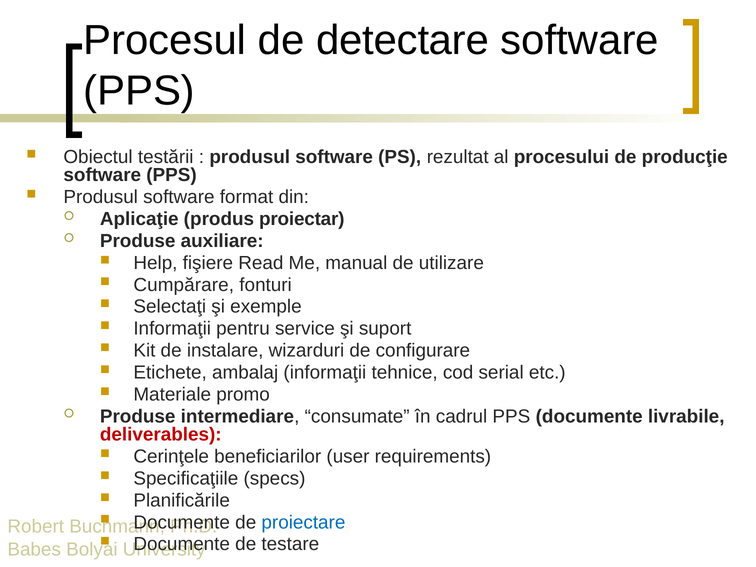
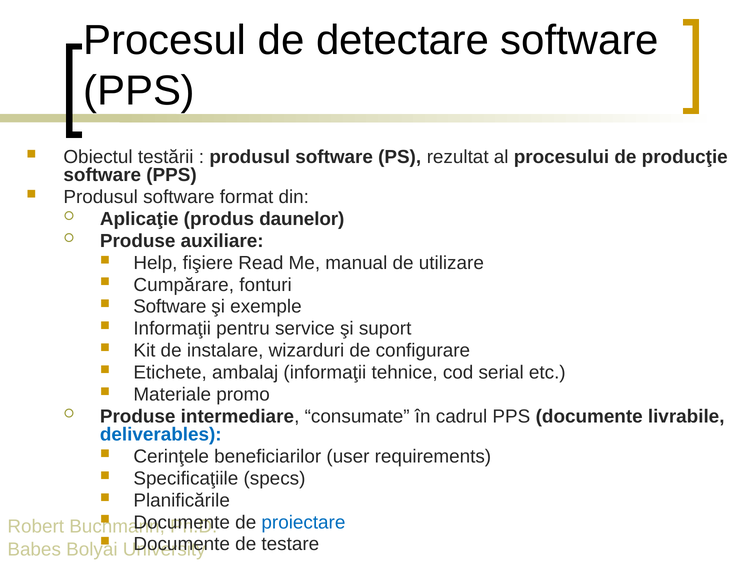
proiectar: proiectar -> daunelor (302, 219)
Selectaţi: Selectaţi -> Software (170, 307)
deliverables colour: red -> blue (161, 435)
